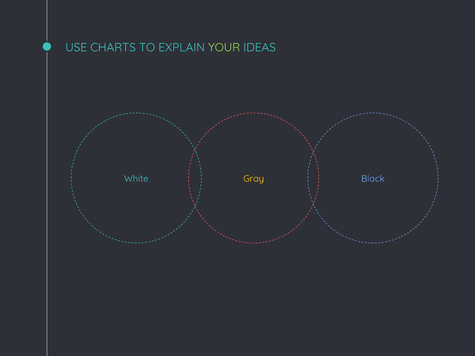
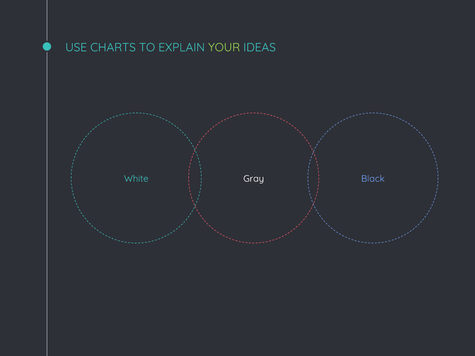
Gray colour: yellow -> white (254, 179)
